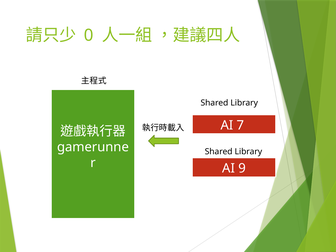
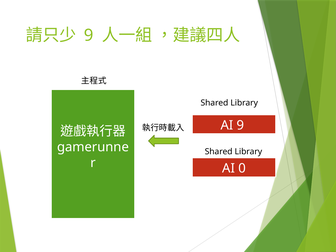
0: 0 -> 9 (89, 35)
AI 7: 7 -> 9 (240, 125)
9: 9 -> 0 (242, 168)
